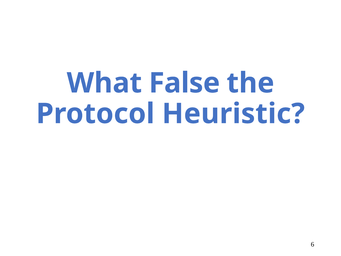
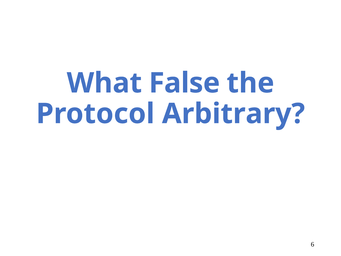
Heuristic: Heuristic -> Arbitrary (233, 114)
